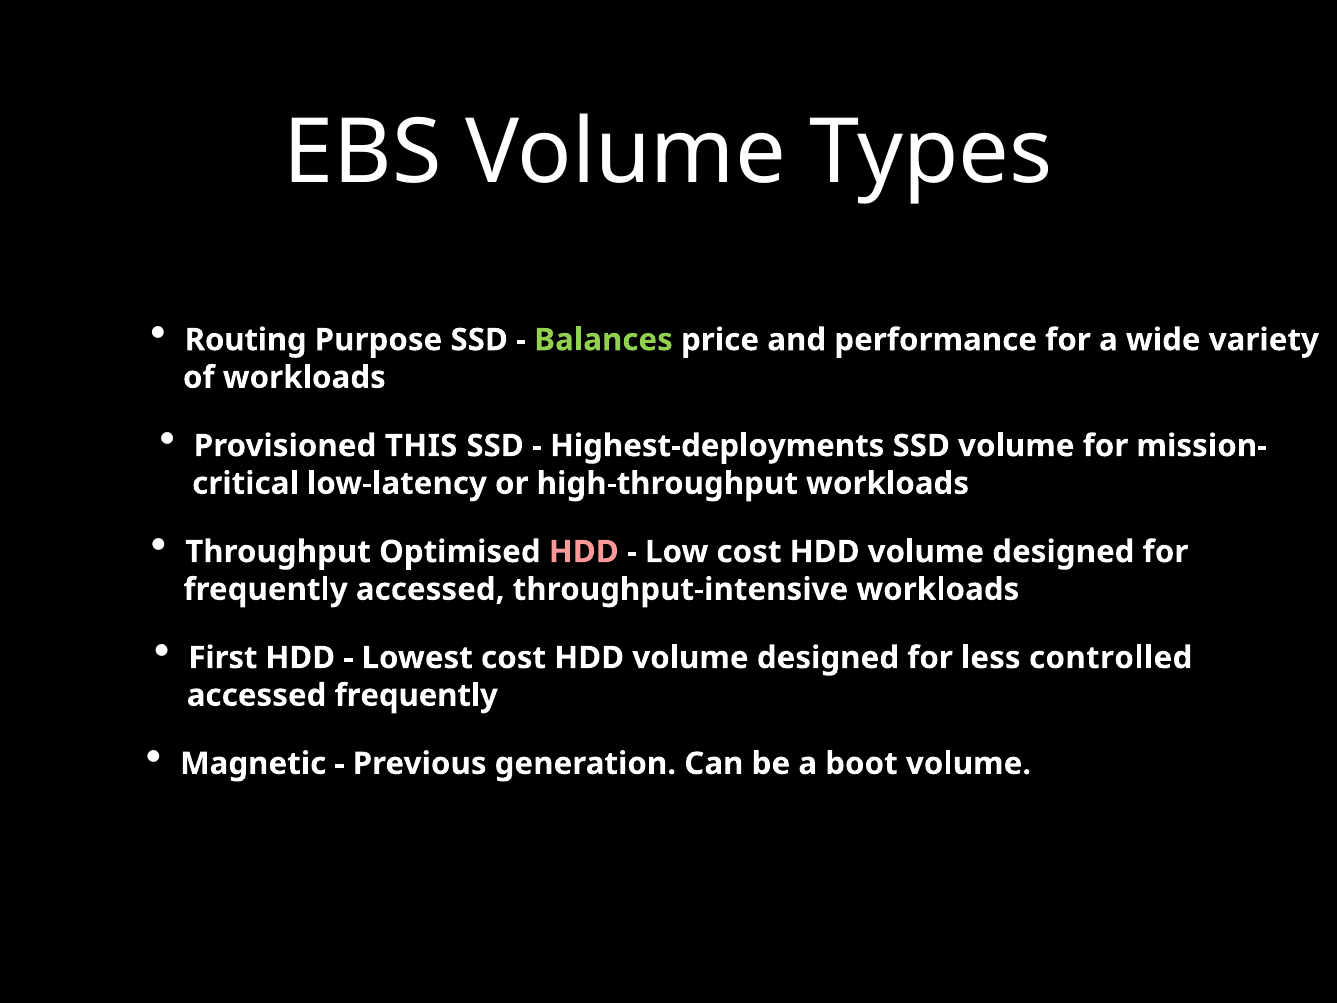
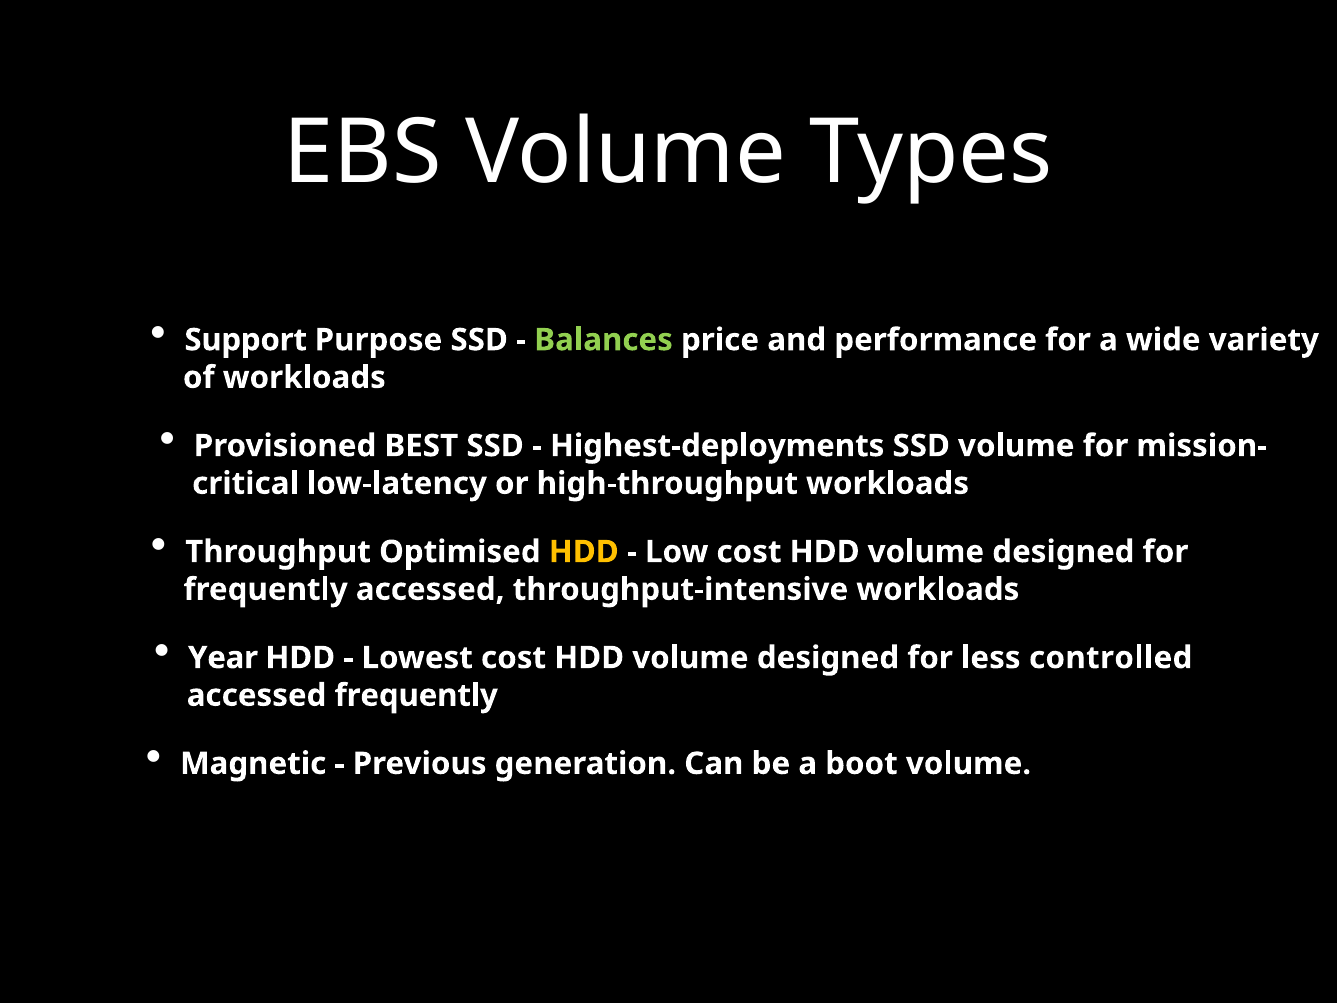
Routing: Routing -> Support (246, 340)
THIS: THIS -> BEST (421, 446)
HDD colour: pink -> yellow (584, 552)
First: First -> Year (223, 658)
